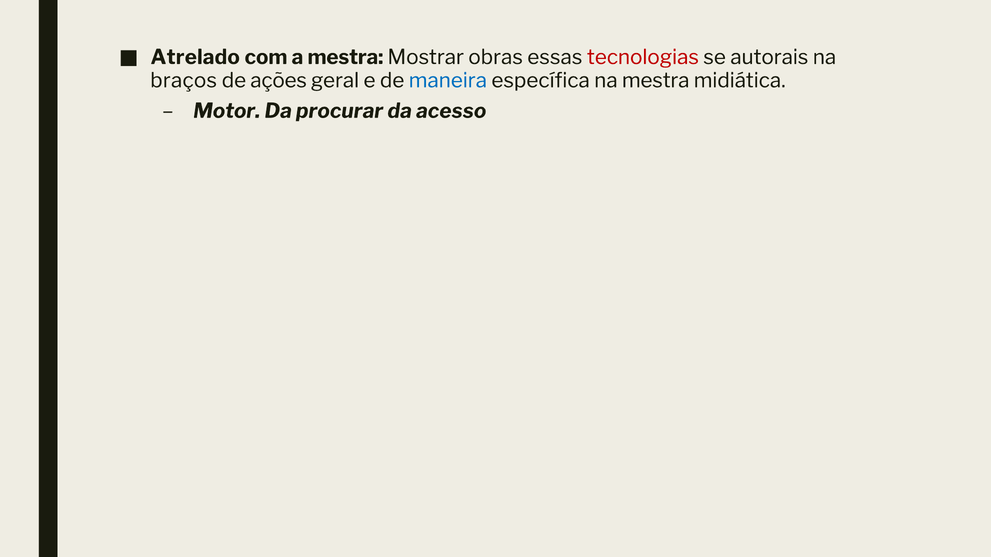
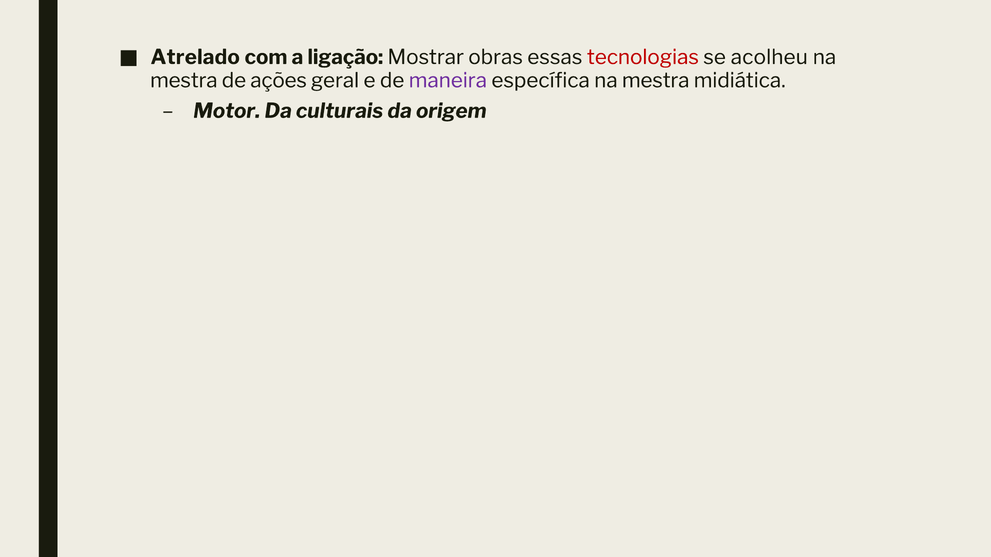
a mestra: mestra -> ligação (345, 57)
autorais: autorais -> acolheu (769, 57)
braços: braços -> mestra (184, 81)
maneira colour: blue -> purple (448, 81)
procurar: procurar -> culturais (340, 111)
acesso: acesso -> origem (451, 111)
